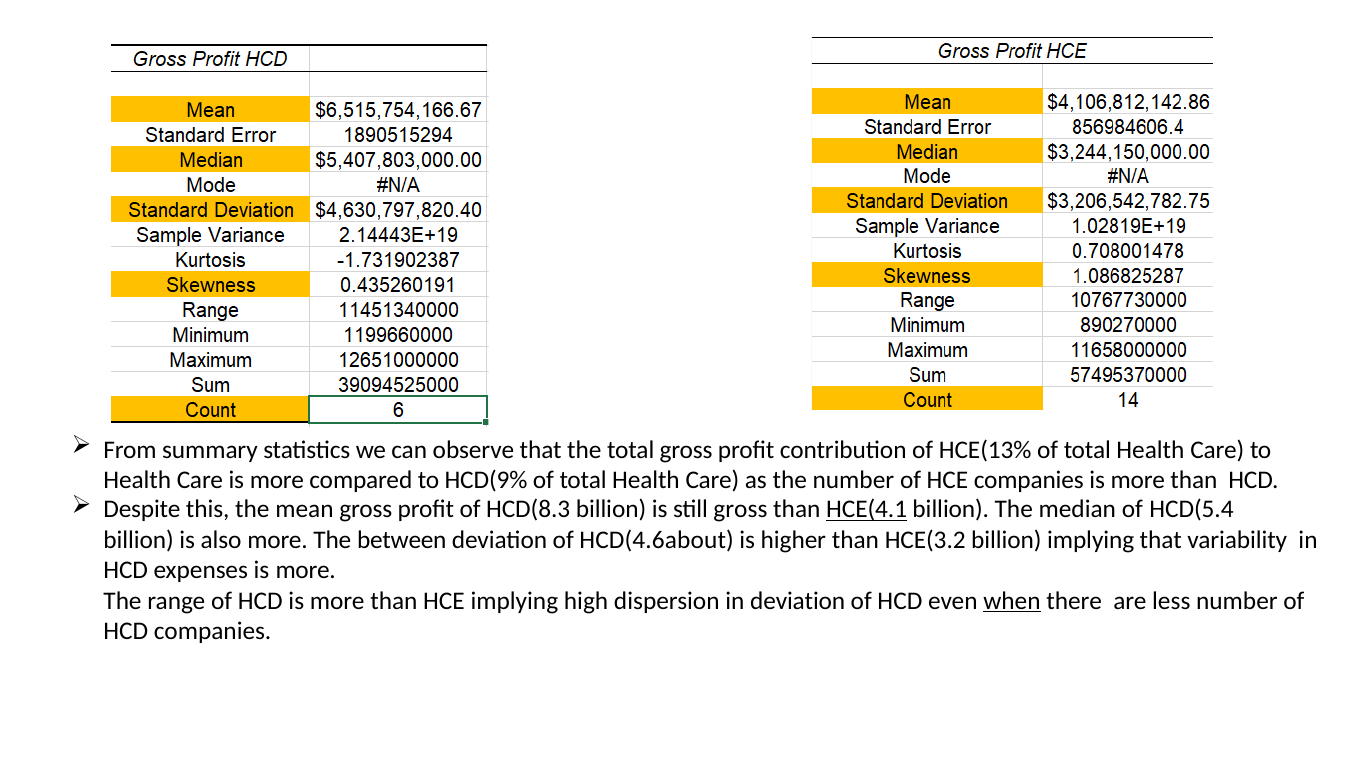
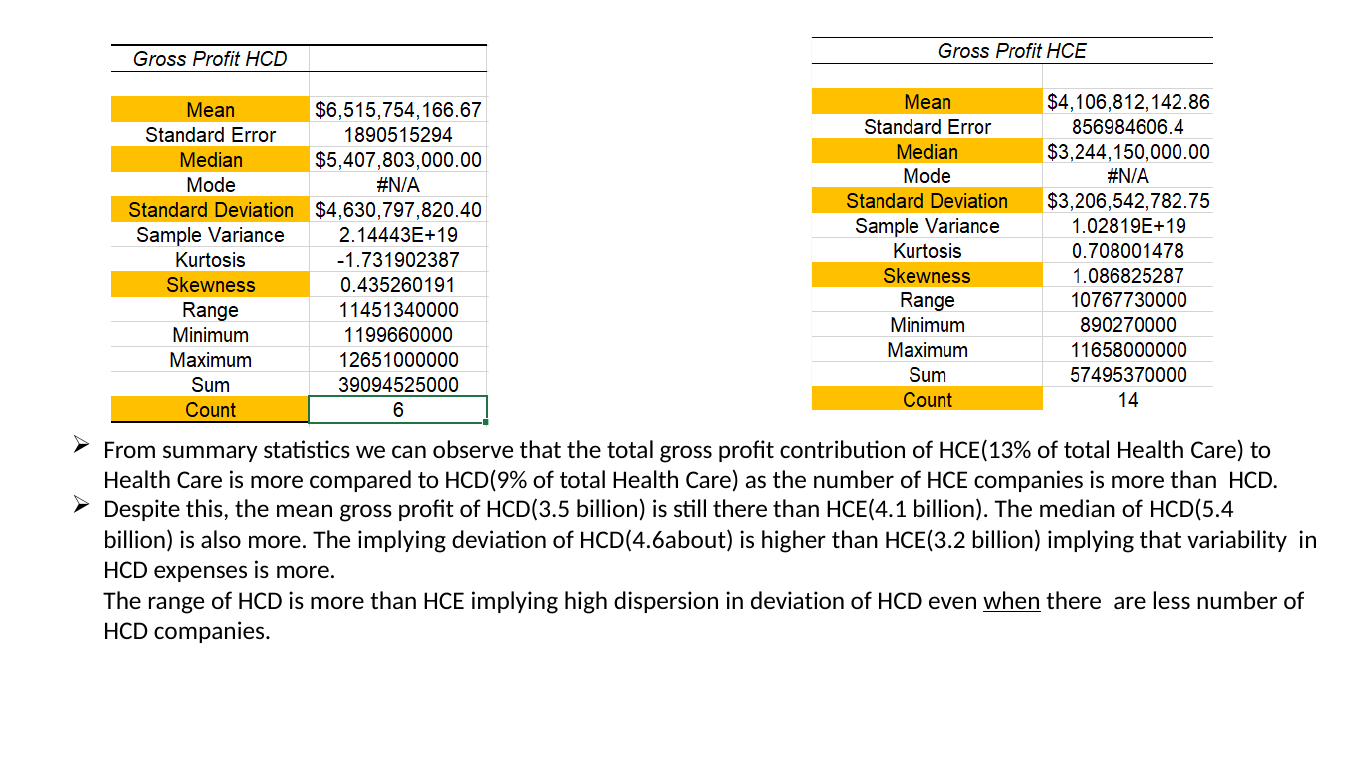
HCD(8.3: HCD(8.3 -> HCD(3.5 (528, 510)
still gross: gross -> there (741, 510)
HCE(4.1 underline: present -> none (867, 510)
The between: between -> implying (402, 540)
